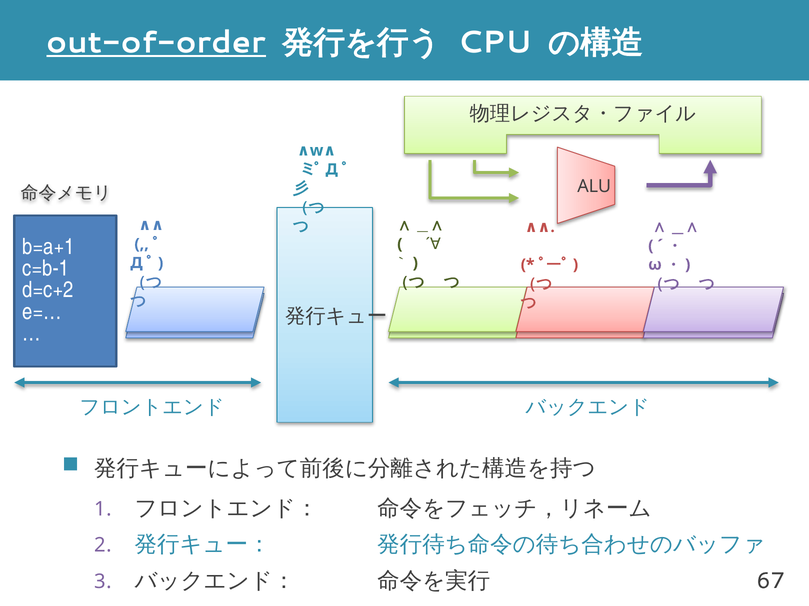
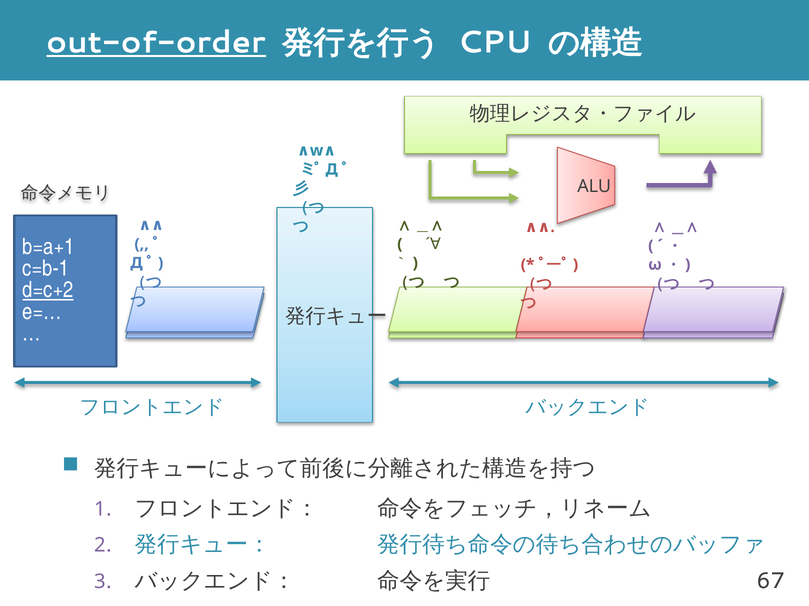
d=c+2 underline: none -> present (48, 290)
